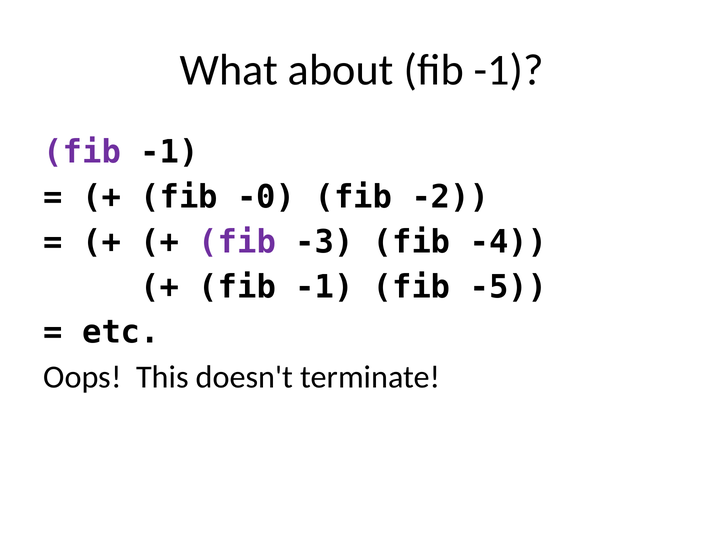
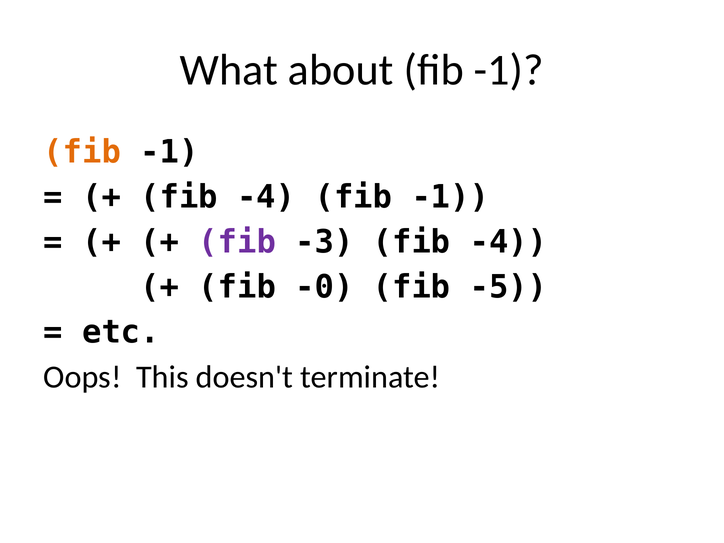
fib colour: purple -> orange (82, 152)
-0: -0 -> -4 (266, 197)
-2: -2 -> -1 (450, 197)
-1: -1 -> -0 (324, 287)
